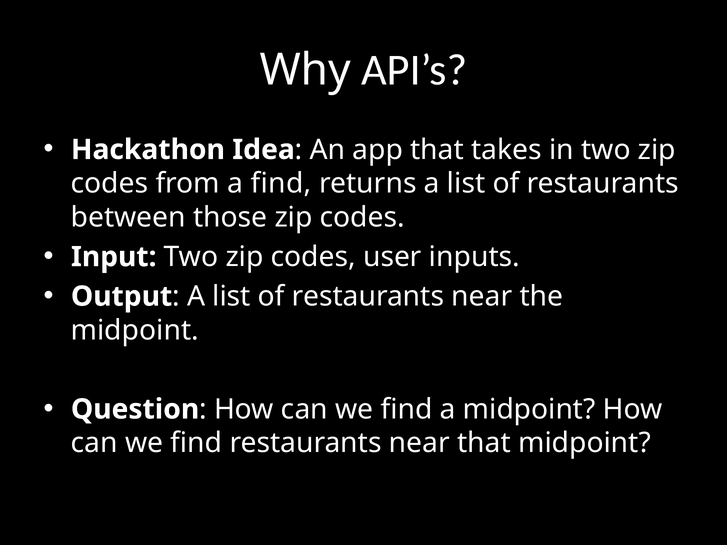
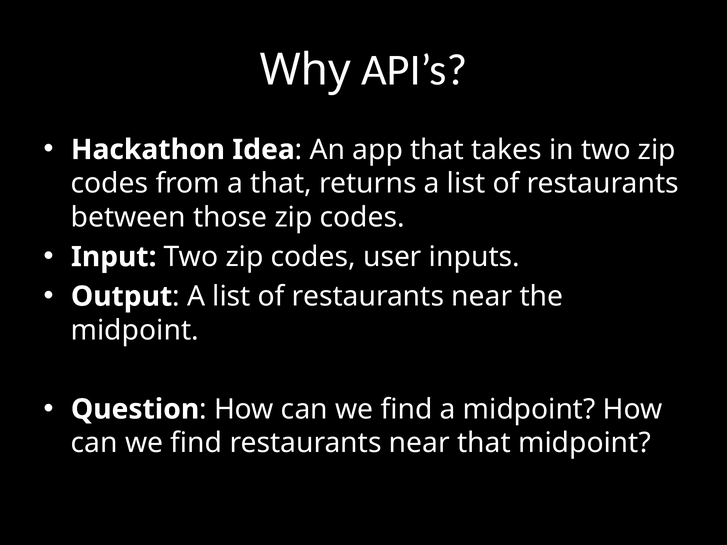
a find: find -> that (281, 184)
